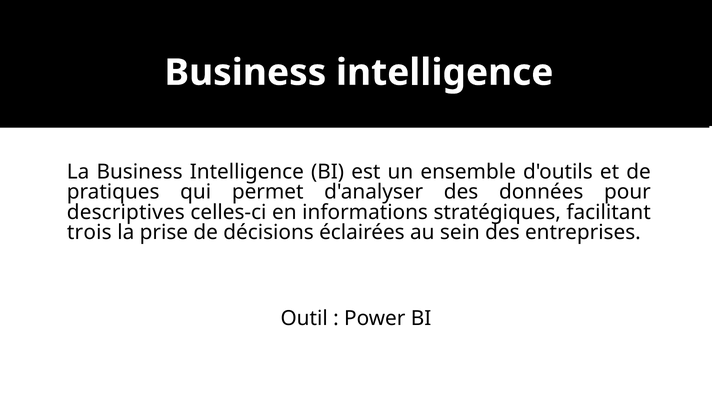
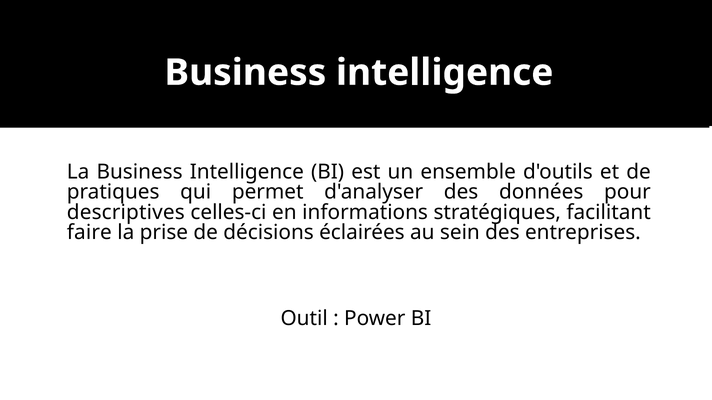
trois: trois -> faire (89, 233)
